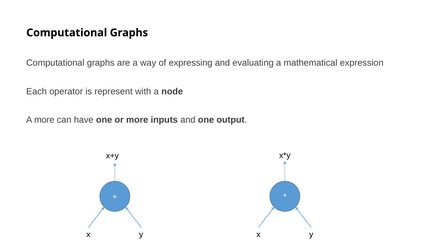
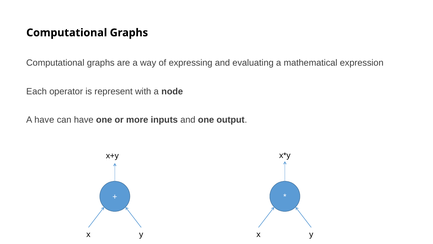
A more: more -> have (44, 120)
